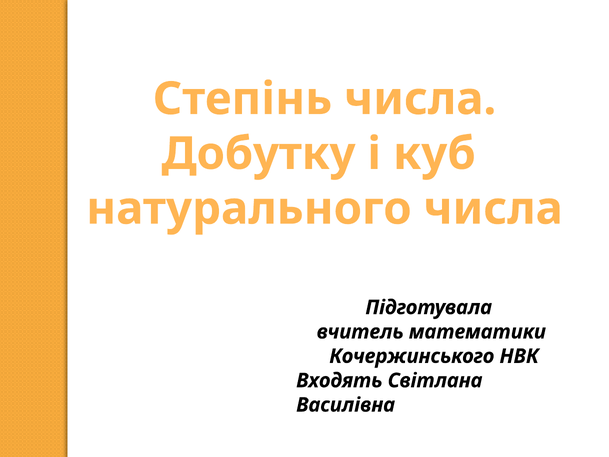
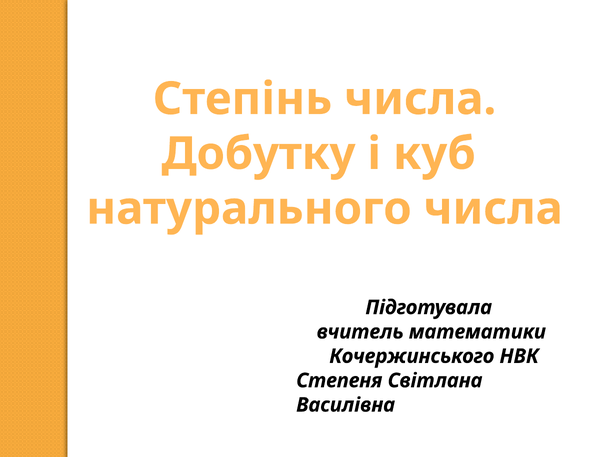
Входять: Входять -> Степеня (339, 380)
